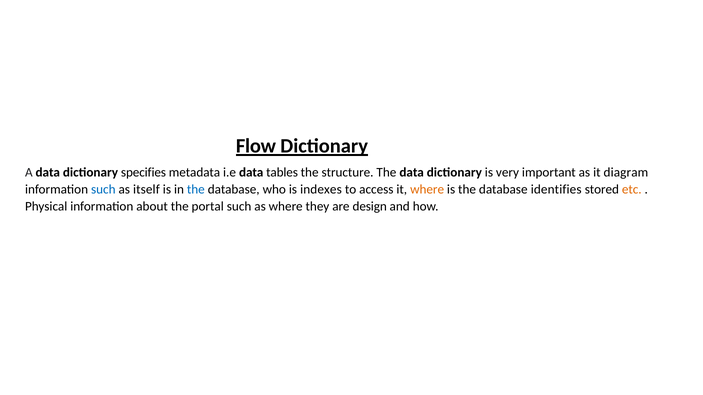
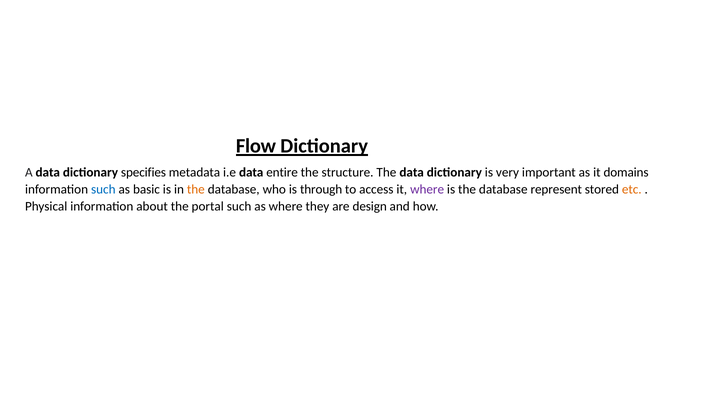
tables: tables -> entire (282, 173)
diagram: diagram -> domains (626, 173)
itself: itself -> basic (146, 190)
the colour: blue -> orange (196, 190)
indexes: indexes -> through (321, 190)
where colour: orange -> purple (427, 190)
identifies: identifies -> represent (556, 190)
